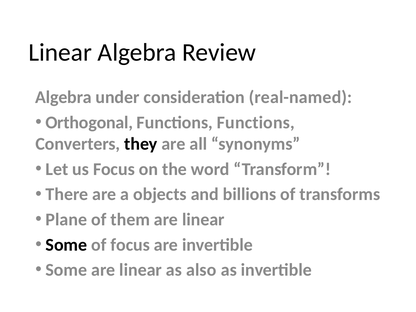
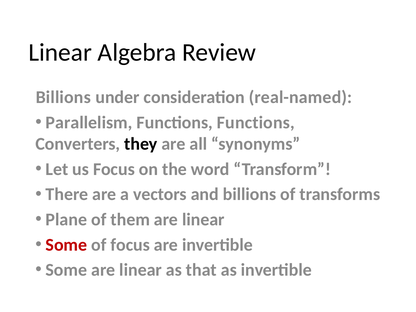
Algebra: Algebra -> Billions (63, 97)
Orthogonal: Orthogonal -> Parallelism (89, 122)
objects: objects -> vectors (160, 194)
Some colour: black -> red (66, 245)
also: also -> that (201, 270)
